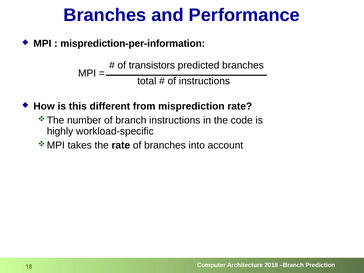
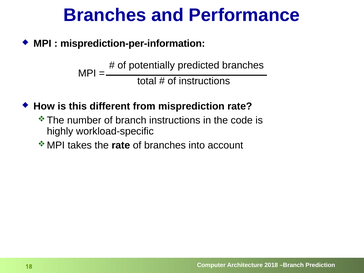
transistors: transistors -> potentially (152, 65)
